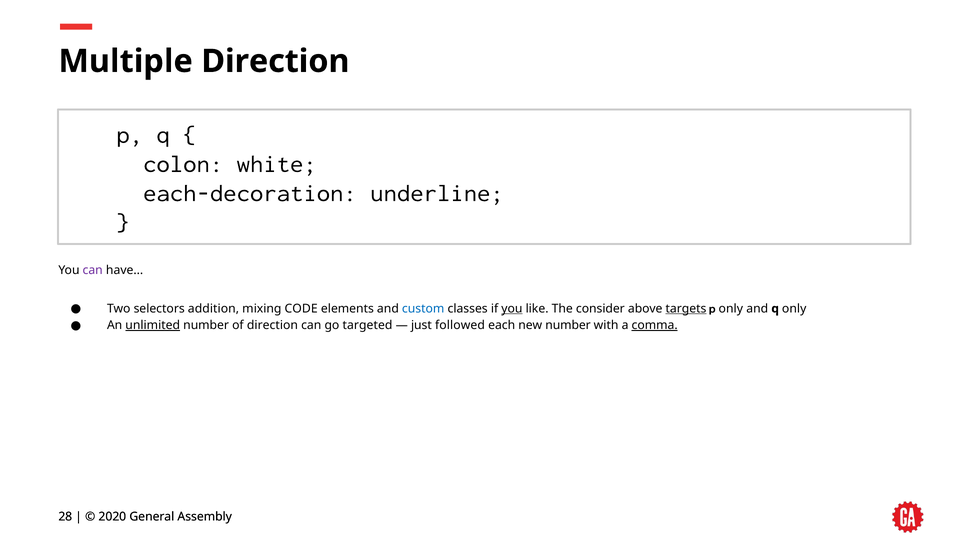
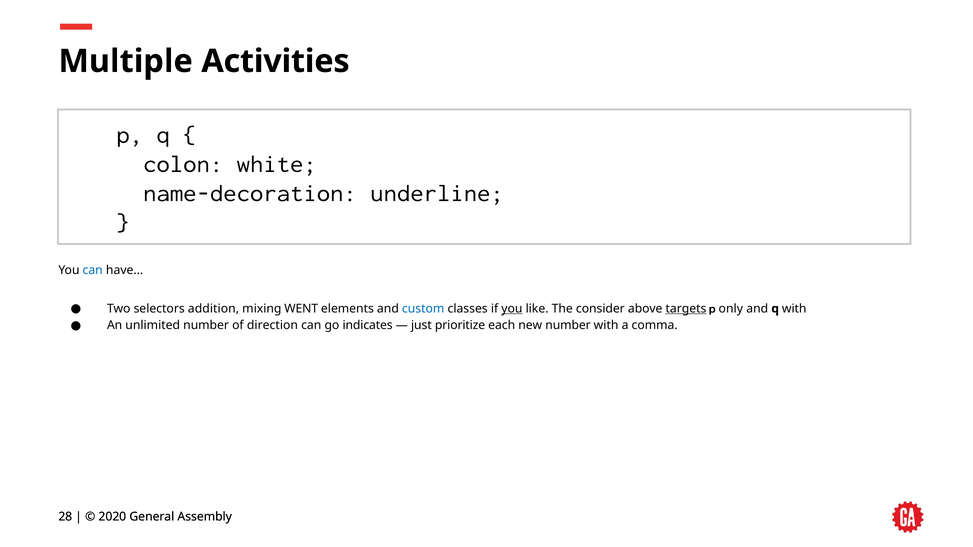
Multiple Direction: Direction -> Activities (275, 61)
each-decoration: each-decoration -> name-decoration (250, 193)
can colour: purple -> blue (93, 270)
CODE: CODE -> WENT (301, 309)
q only: only -> with (794, 309)
unlimited underline: present -> none (153, 326)
targeted: targeted -> indicates (368, 326)
followed: followed -> prioritize (460, 326)
comma underline: present -> none (655, 326)
